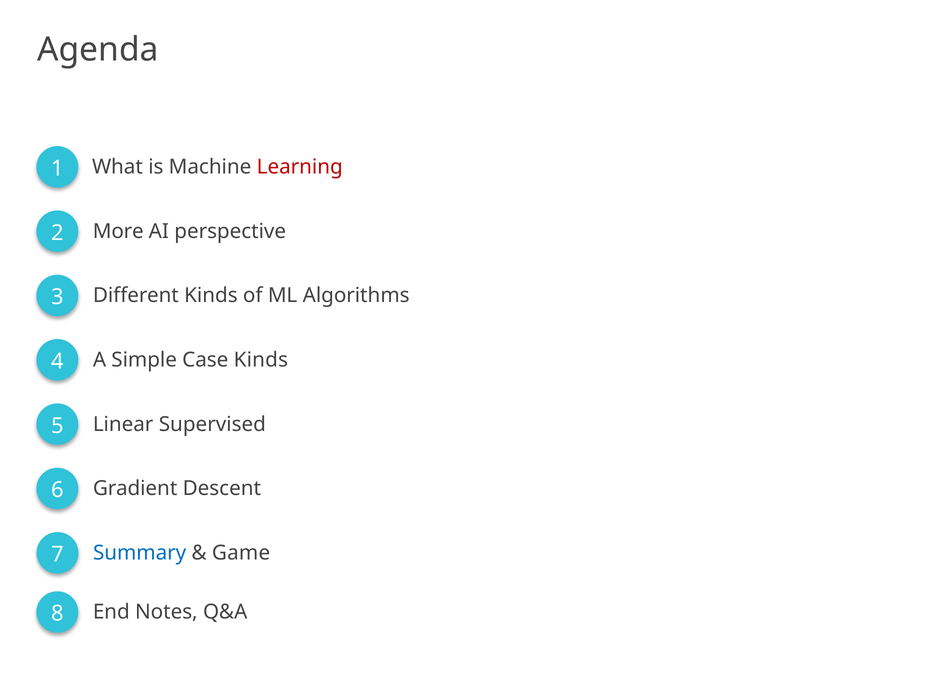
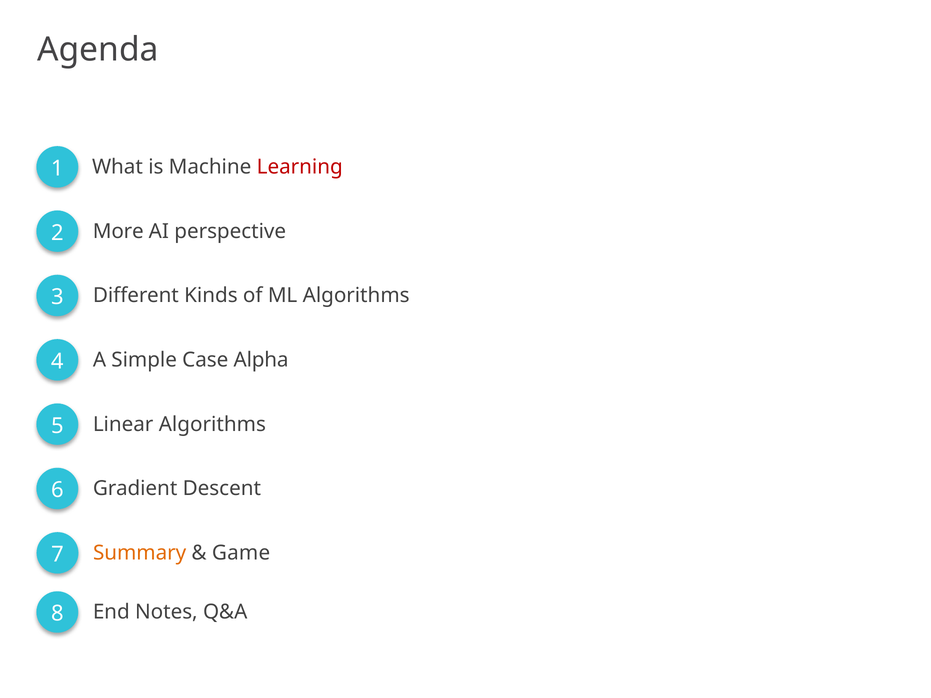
Case Kinds: Kinds -> Alpha (261, 360)
Linear Supervised: Supervised -> Algorithms (212, 424)
Summary colour: blue -> orange (140, 553)
